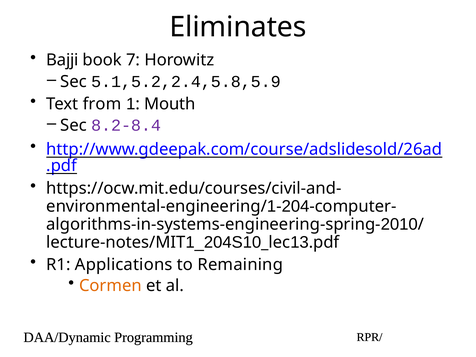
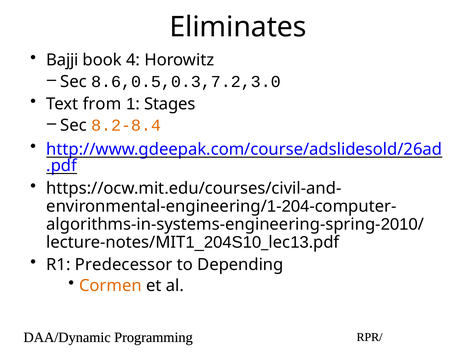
7: 7 -> 4 (133, 60)
5.1,5.2,2.4,5.8,5.9: 5.1,5.2,2.4,5.8,5.9 -> 8.6,0.5,0.3,7.2,3.0 (186, 82)
Mouth: Mouth -> Stages (170, 104)
8.2-8.4 colour: purple -> orange (126, 125)
Applications: Applications -> Predecessor (124, 265)
Remaining: Remaining -> Depending (240, 265)
